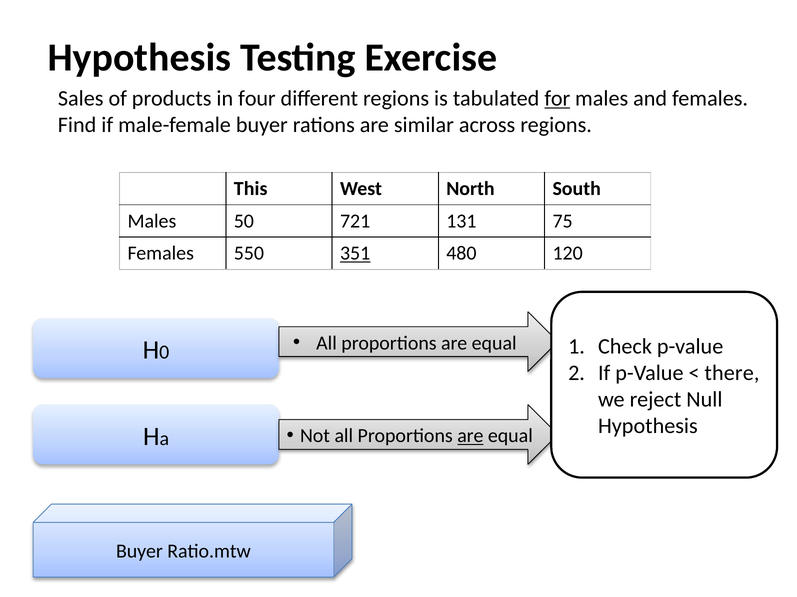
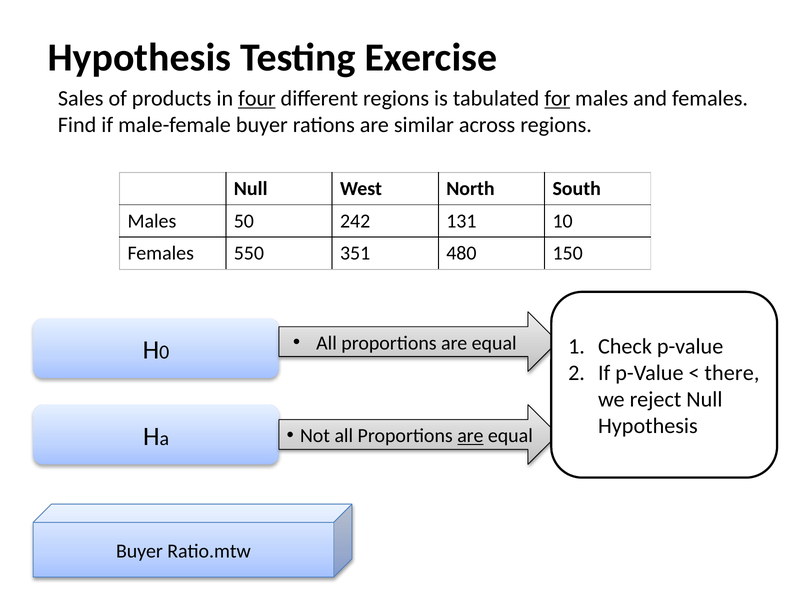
four underline: none -> present (257, 99)
This: This -> Null (251, 189)
721: 721 -> 242 (355, 221)
75: 75 -> 10 (563, 221)
351 underline: present -> none (355, 254)
120: 120 -> 150 (568, 254)
